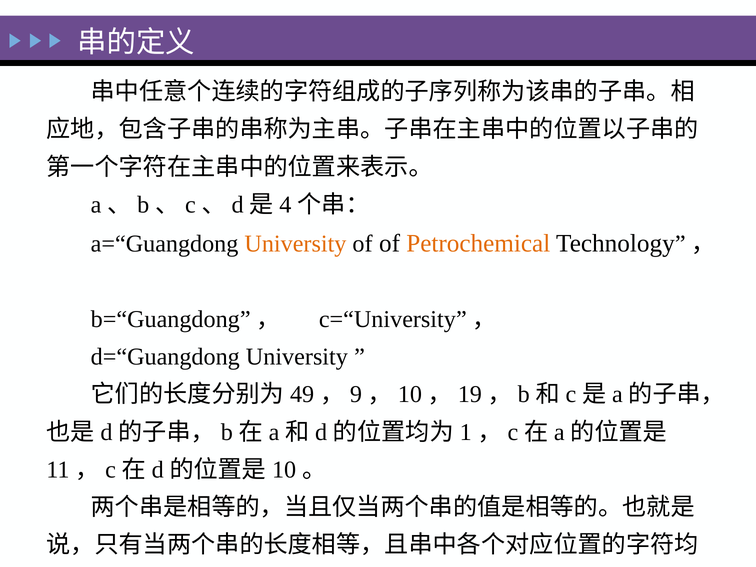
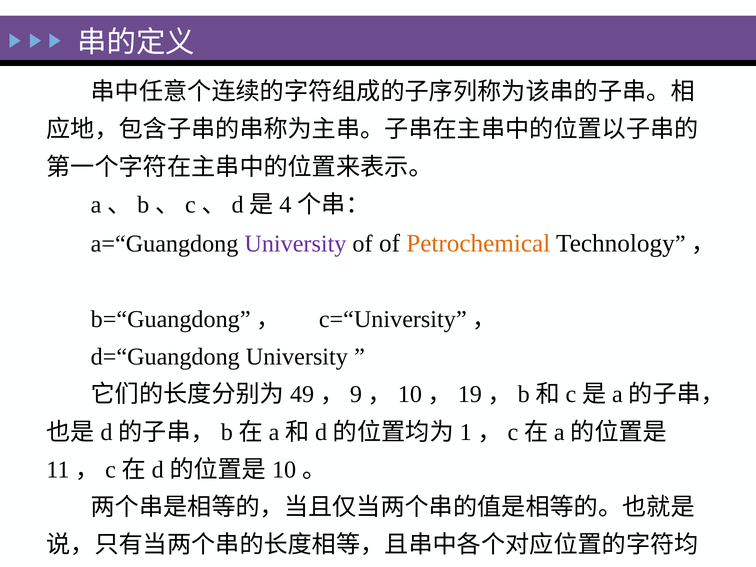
University colour: orange -> purple (295, 244)
